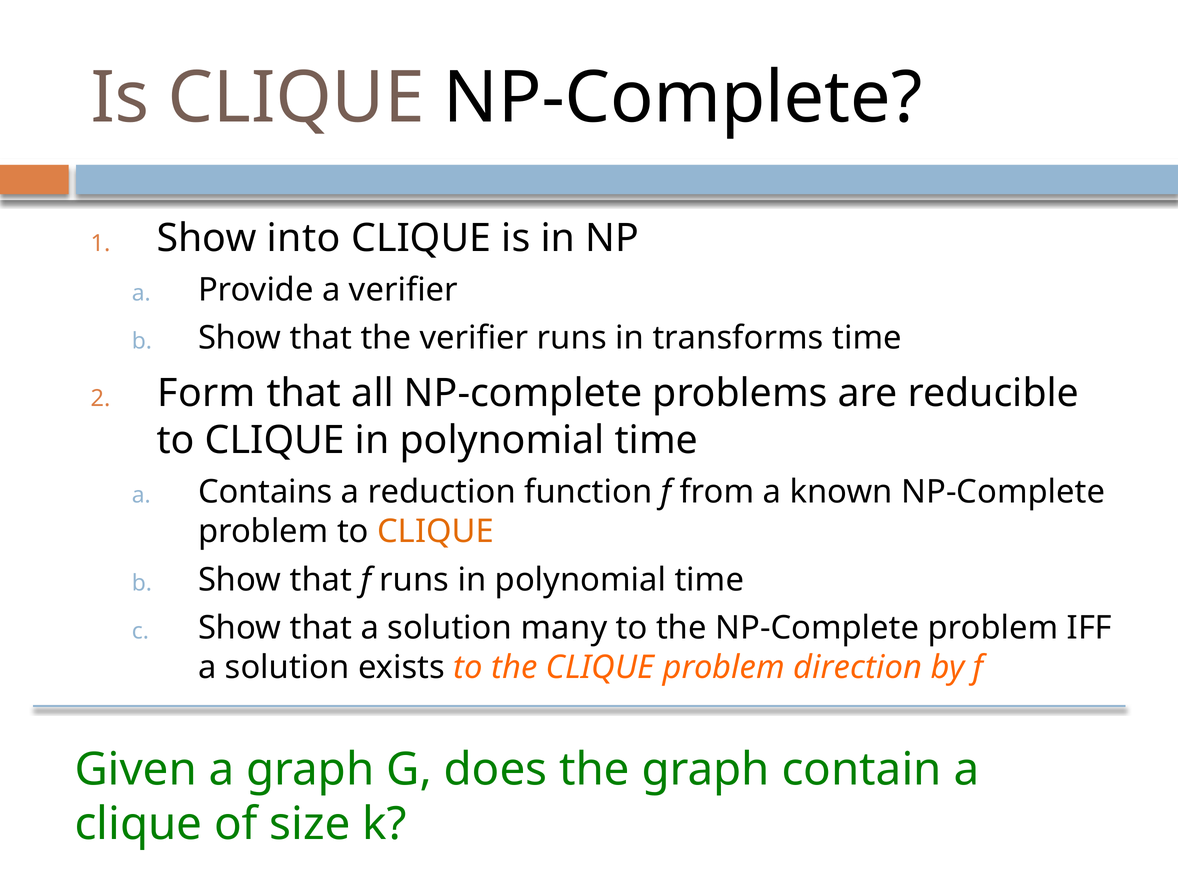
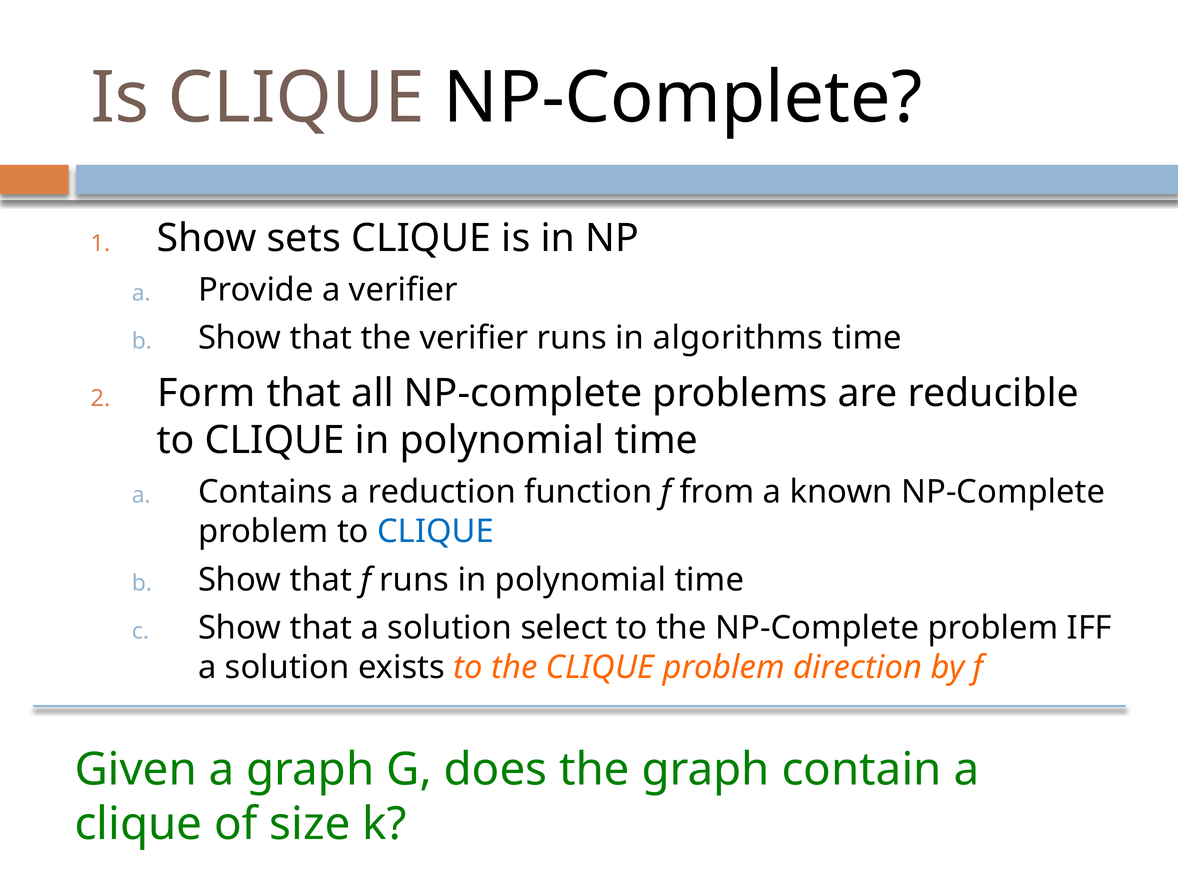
into: into -> sets (304, 238)
transforms: transforms -> algorithms (738, 338)
CLIQUE colour: orange -> blue (436, 532)
many: many -> select (564, 628)
